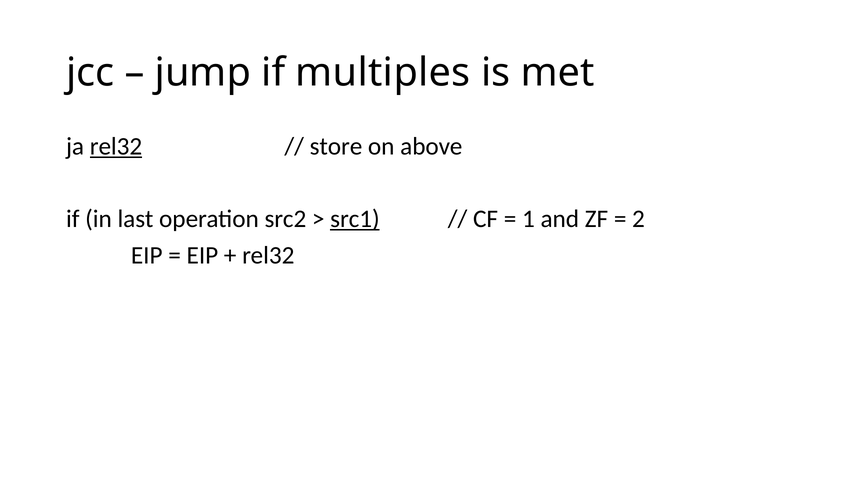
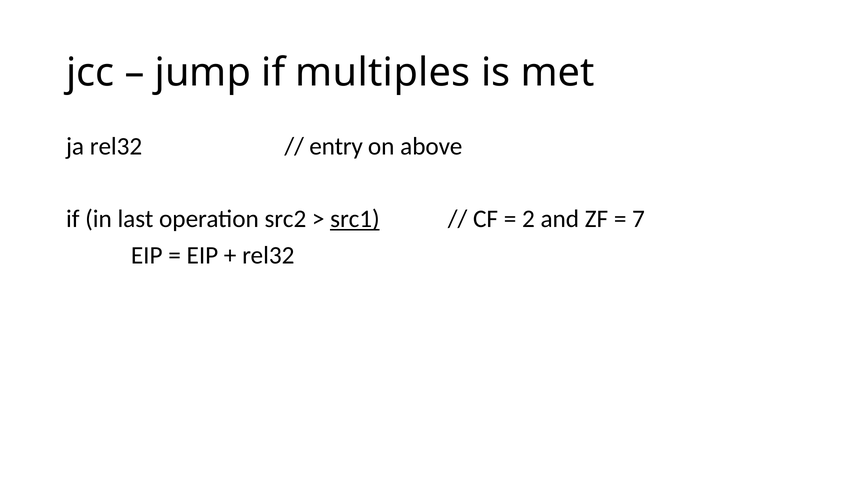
rel32 underline: present -> none (116, 146)
store: store -> entry (336, 146)
1: 1 -> 2 (528, 219)
2: 2 -> 7 (638, 219)
